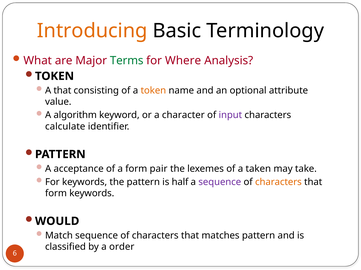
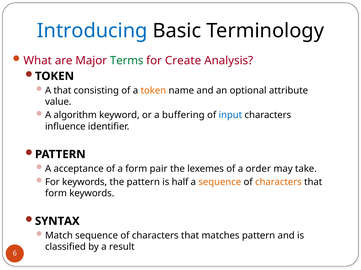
Introducing colour: orange -> blue (92, 31)
Where: Where -> Create (183, 61)
character: character -> buffering (183, 115)
input colour: purple -> blue (230, 115)
calculate: calculate -> influence (65, 127)
taken: taken -> order (258, 169)
sequence colour: purple -> orange (220, 182)
WOULD: WOULD -> SYNTAX (57, 222)
order: order -> result (122, 247)
